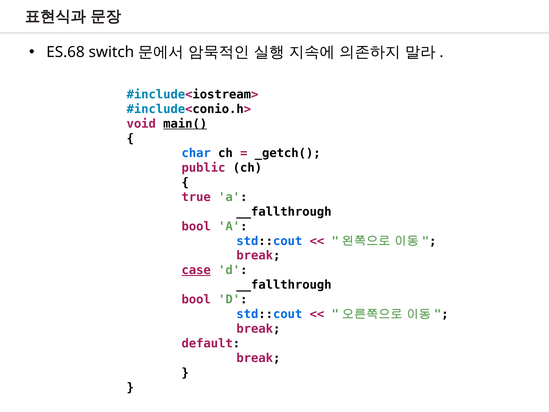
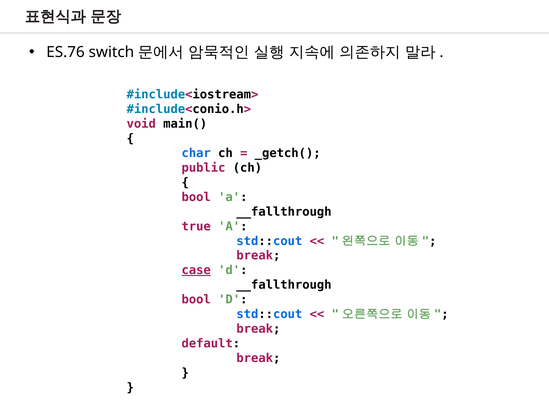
ES.68: ES.68 -> ES.76 (65, 52)
main( underline: present -> none (185, 124)
true: true -> bool (196, 197)
bool: bool -> true (196, 226)
